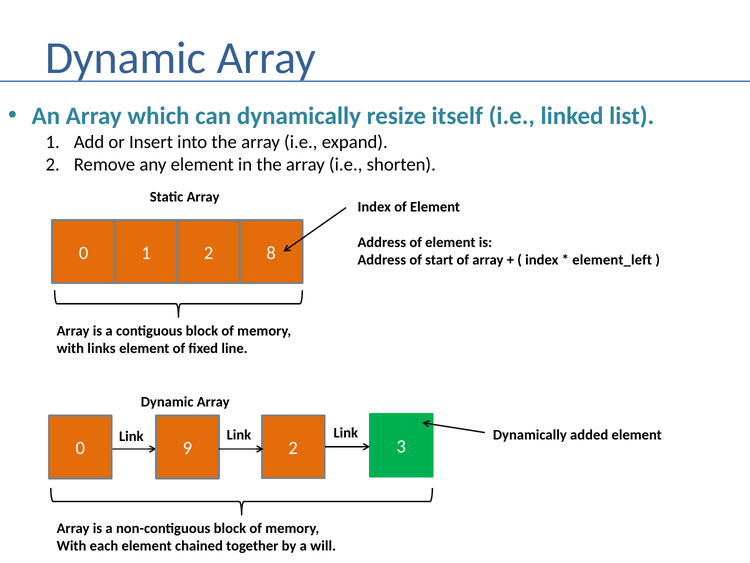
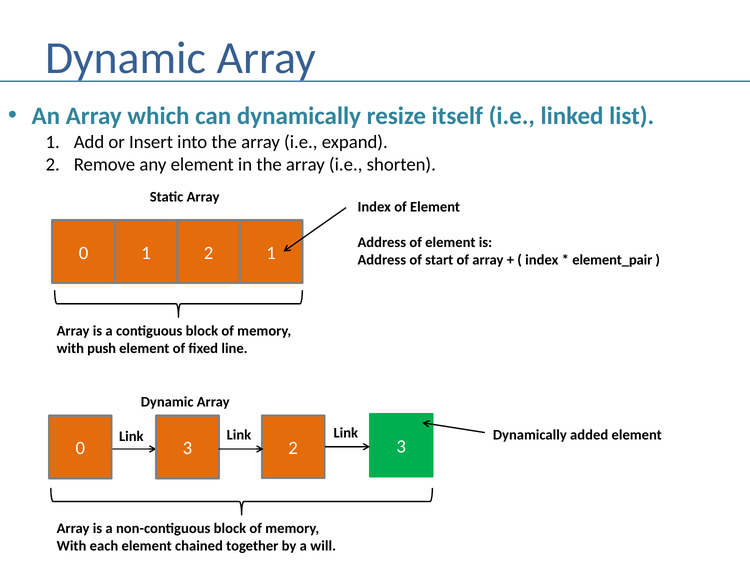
2 8: 8 -> 1 (271, 253)
element_left: element_left -> element_pair (612, 259)
links: links -> push (102, 348)
0 9: 9 -> 3 (187, 448)
